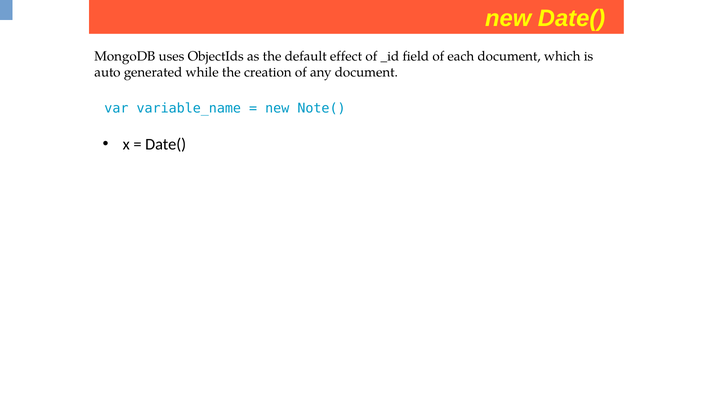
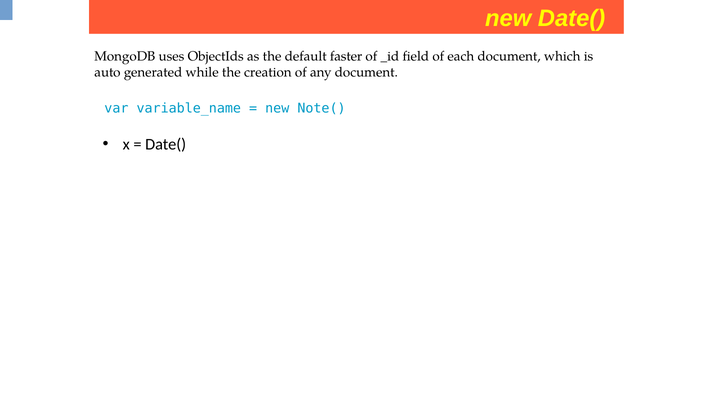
effect: effect -> faster (346, 56)
